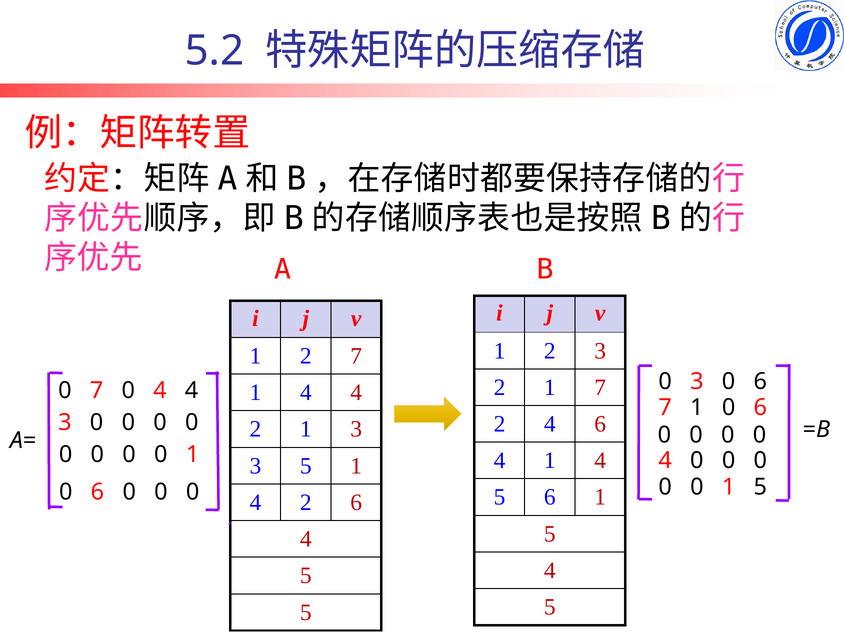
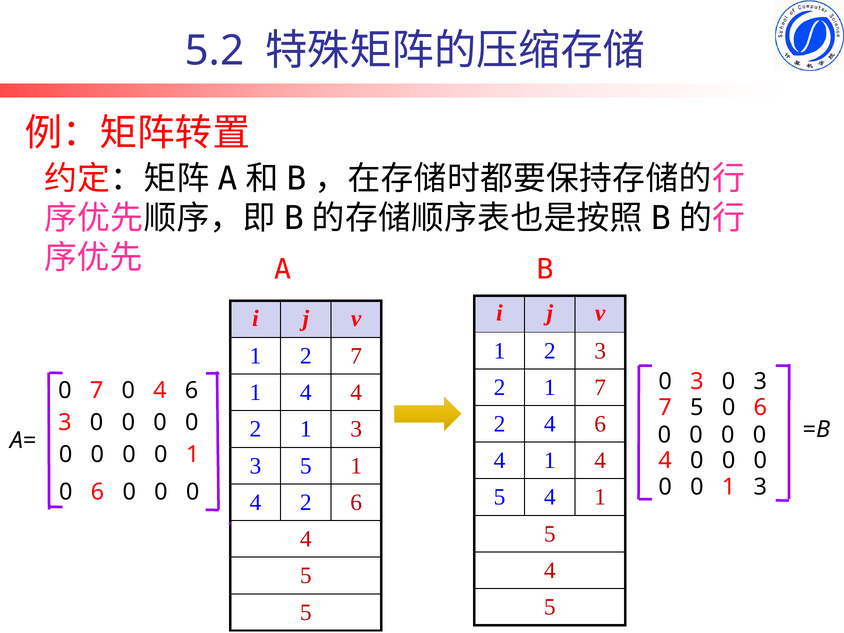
3 0 6: 6 -> 3 (760, 381)
0 4 4: 4 -> 6 (191, 390)
1: 1 -> 5 (697, 408)
0 1 5: 5 -> 3 (760, 487)
6: 6 -> 4 (550, 497)
